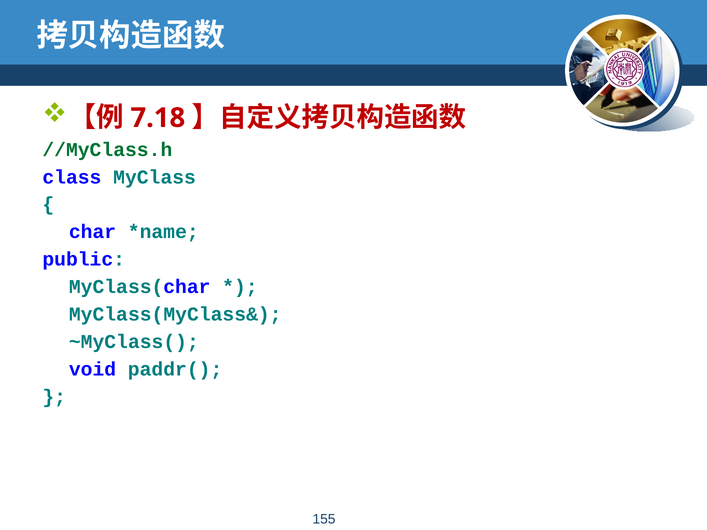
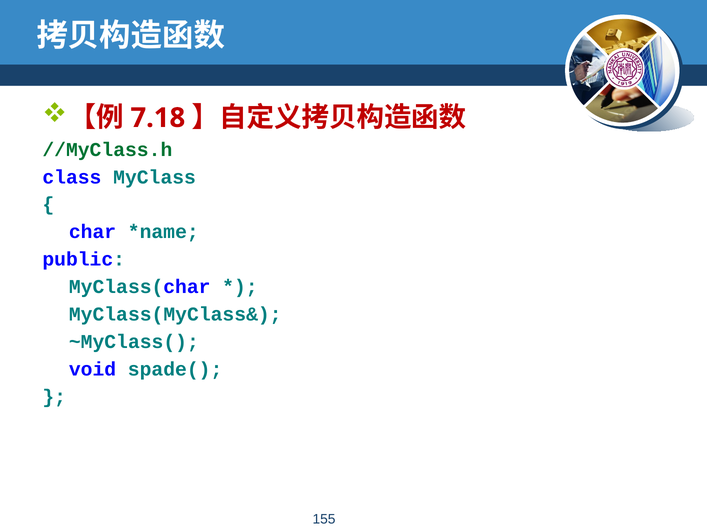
paddr(: paddr( -> spade( (175, 370)
